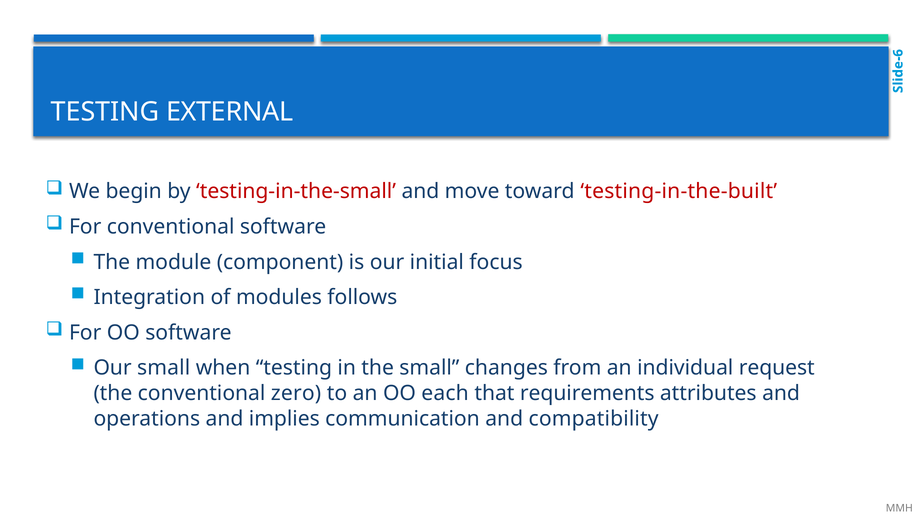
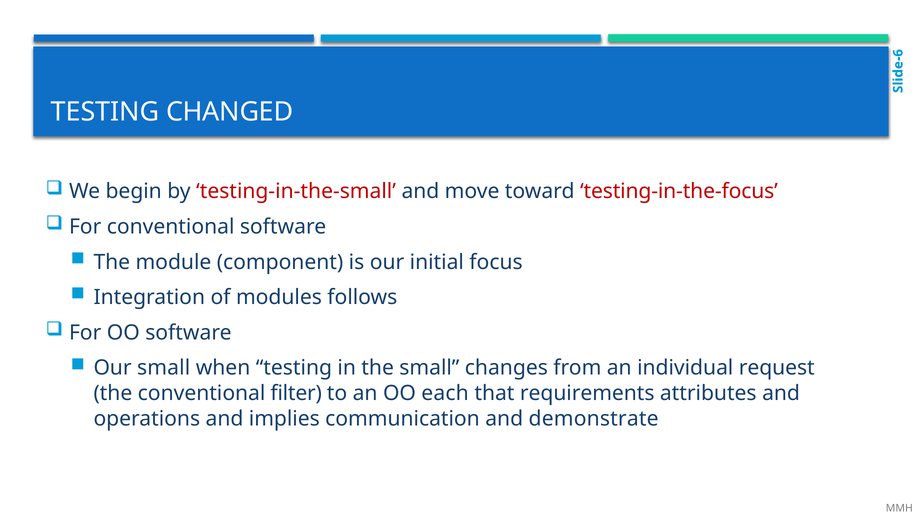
EXTERNAL: EXTERNAL -> CHANGED (230, 112)
testing-in-the-built: testing-in-the-built -> testing-in-the-focus (679, 192)
zero: zero -> filter (296, 394)
compatibility: compatibility -> demonstrate (594, 419)
